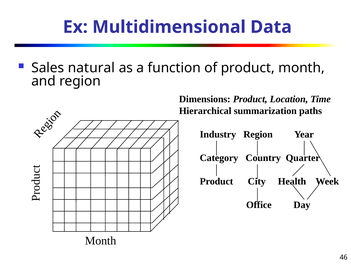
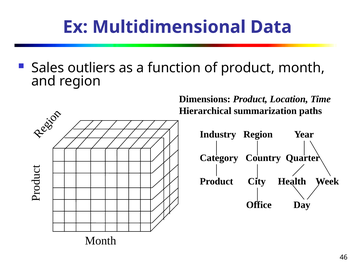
natural: natural -> outliers (92, 68)
